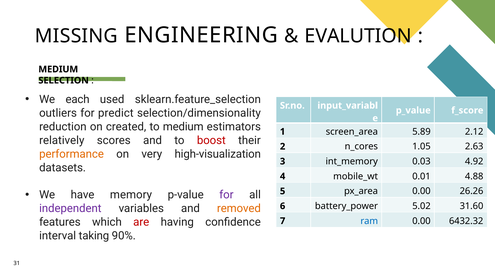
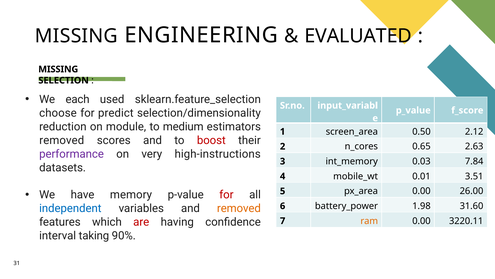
EVALUTION: EVALUTION -> EVALUATED (358, 36)
MEDIUM: MEDIUM -> MISSING (58, 69)
outliers: outliers -> choose (58, 113)
created: created -> module (126, 126)
5.89: 5.89 -> 0.50 (421, 131)
relatively: relatively -> removed (62, 140)
1.05: 1.05 -> 0.65 (421, 146)
performance colour: orange -> purple (72, 154)
high-visualization: high-visualization -> high-instructions (218, 154)
4.92: 4.92 -> 7.84 (474, 161)
4.88: 4.88 -> 3.51 (474, 176)
for colour: purple -> red (226, 195)
26.26: 26.26 -> 26.00 (472, 191)
independent colour: purple -> blue (70, 208)
5.02: 5.02 -> 1.98 (421, 206)
ram colour: blue -> orange (369, 221)
6432.32: 6432.32 -> 3220.11 (466, 221)
